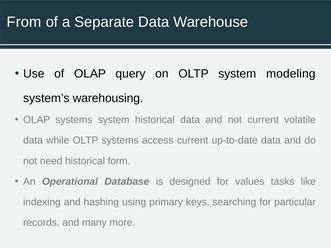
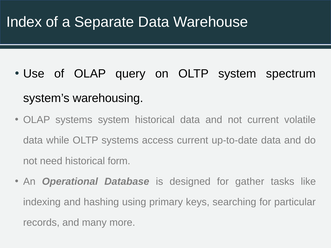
From: From -> Index (24, 22)
modeling: modeling -> spectrum (291, 74)
values: values -> gather (250, 182)
